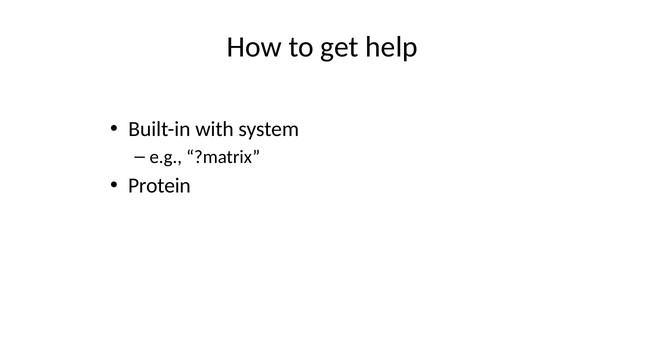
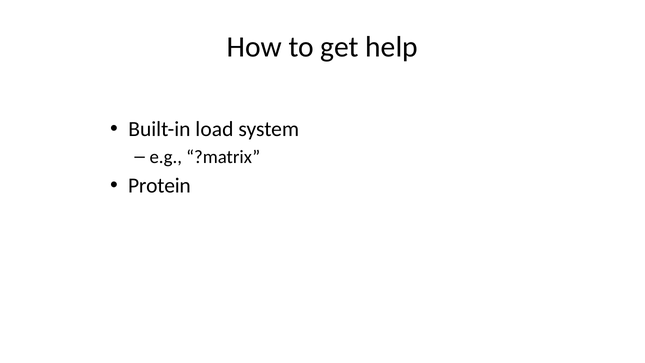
with: with -> load (214, 129)
